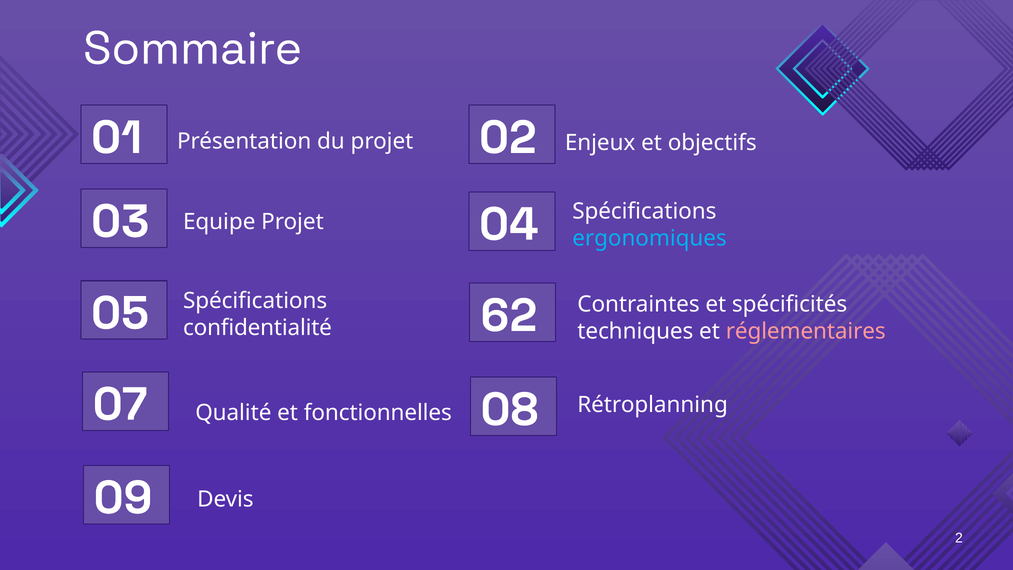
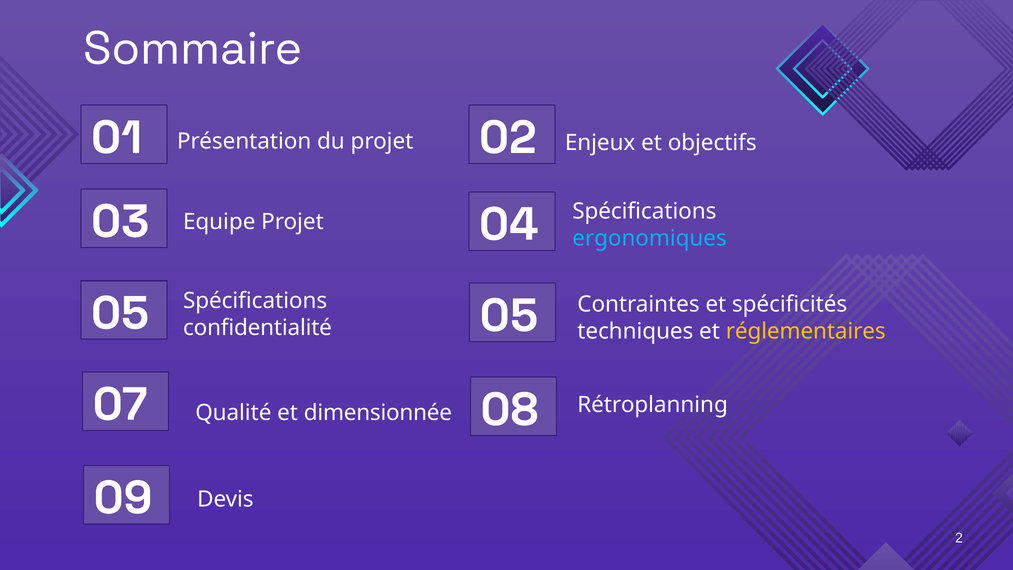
05 62: 62 -> 05 (509, 316)
réglementaires colour: pink -> yellow (806, 331)
fonctionnelles: fonctionnelles -> dimensionnée (378, 413)
